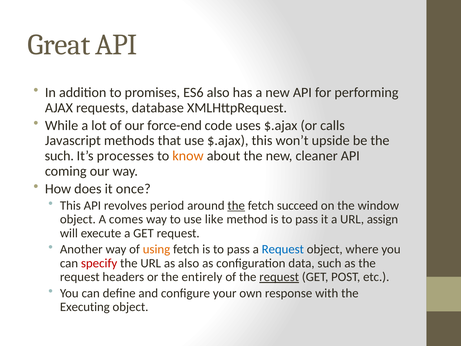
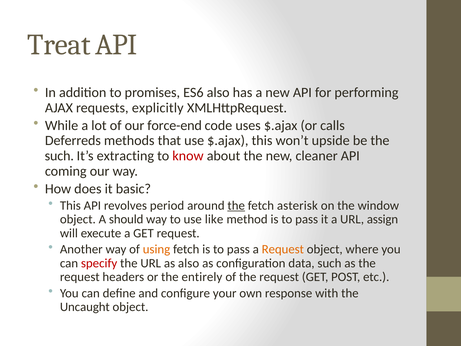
Great: Great -> Treat (59, 45)
database: database -> explicitly (158, 108)
Javascript: Javascript -> Deferreds (73, 141)
processes: processes -> extracting (125, 156)
know colour: orange -> red (188, 156)
once: once -> basic (133, 189)
succeed: succeed -> asterisk (297, 205)
comes: comes -> should (126, 219)
Request colour: blue -> orange (283, 249)
request underline: present -> none (279, 277)
Executing: Executing -> Uncaught (85, 307)
